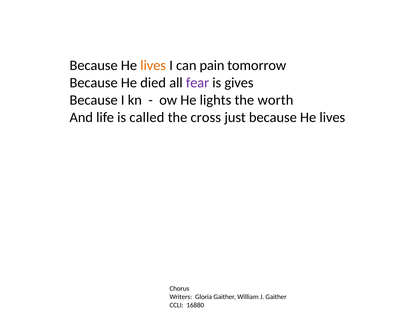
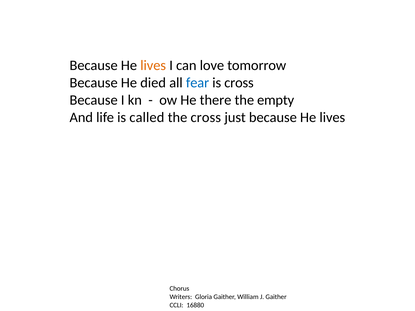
pain: pain -> love (212, 66)
fear colour: purple -> blue (198, 83)
is gives: gives -> cross (239, 83)
lights: lights -> there (216, 100)
worth: worth -> empty (276, 100)
